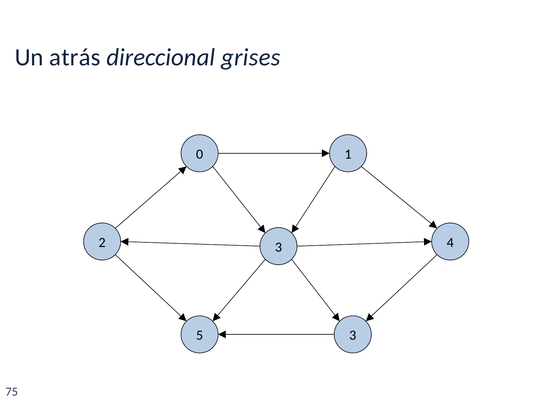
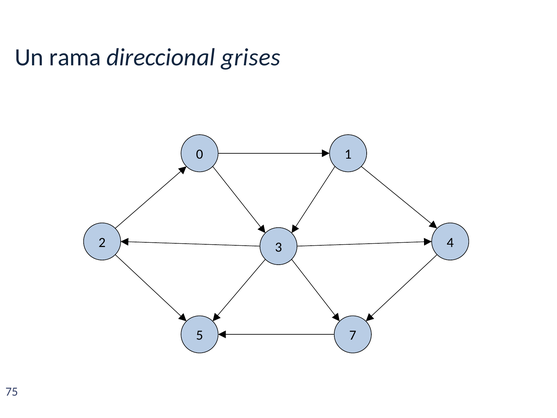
atrás: atrás -> rama (75, 57)
5 3: 3 -> 7 (353, 335)
